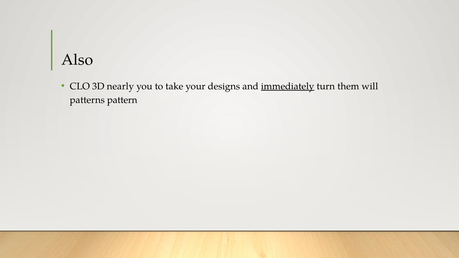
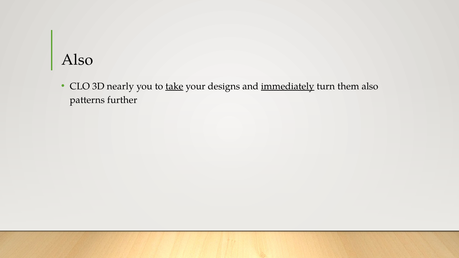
take underline: none -> present (174, 86)
them will: will -> also (370, 86)
pattern: pattern -> further (122, 100)
